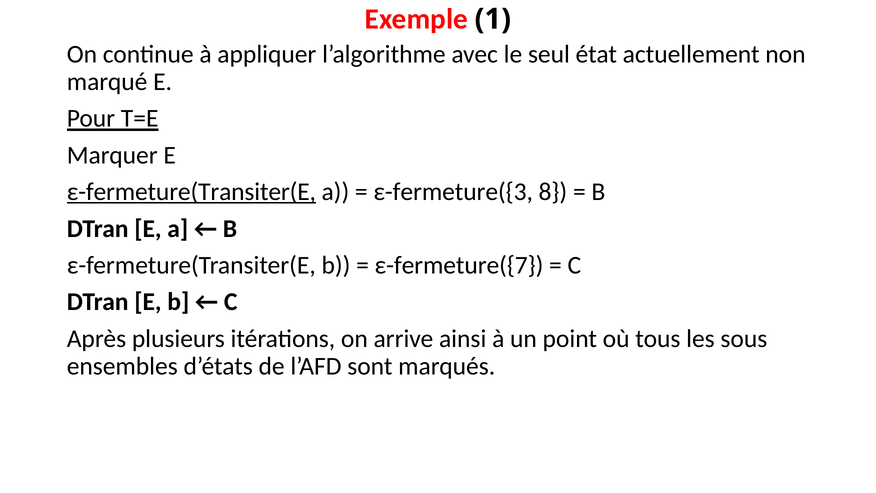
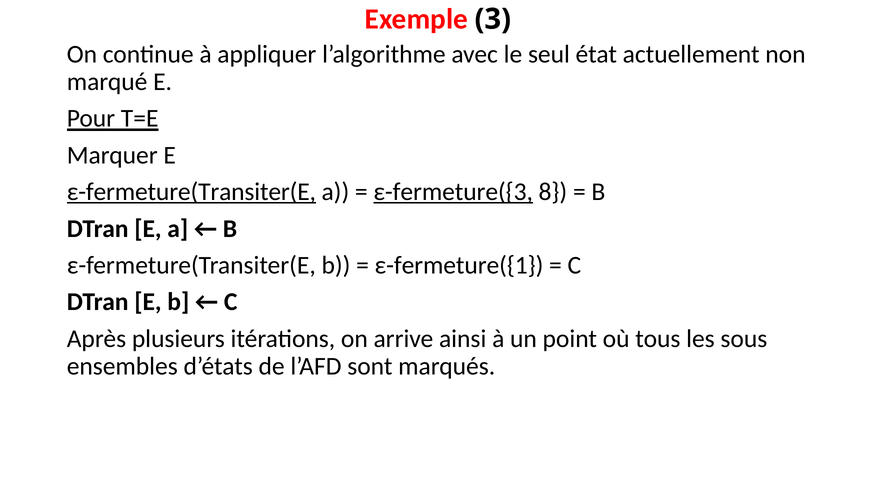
1: 1 -> 3 (493, 19)
ε-fermeture({3 underline: none -> present (453, 192)
ε-fermeture({7: ε-fermeture({7 -> ε-fermeture({1 (459, 265)
